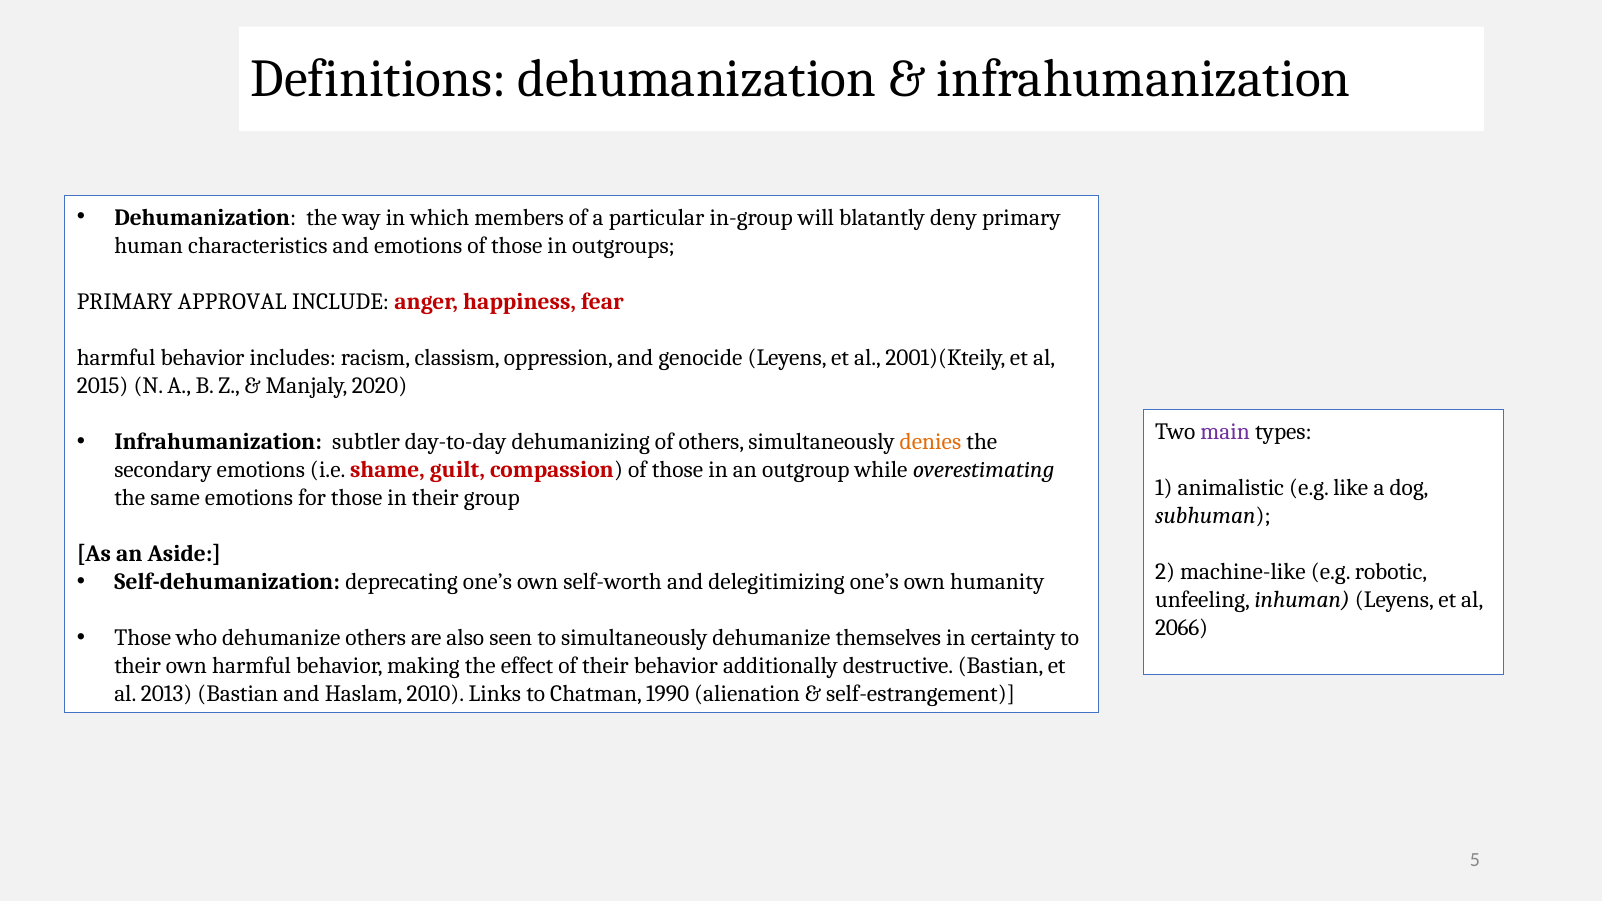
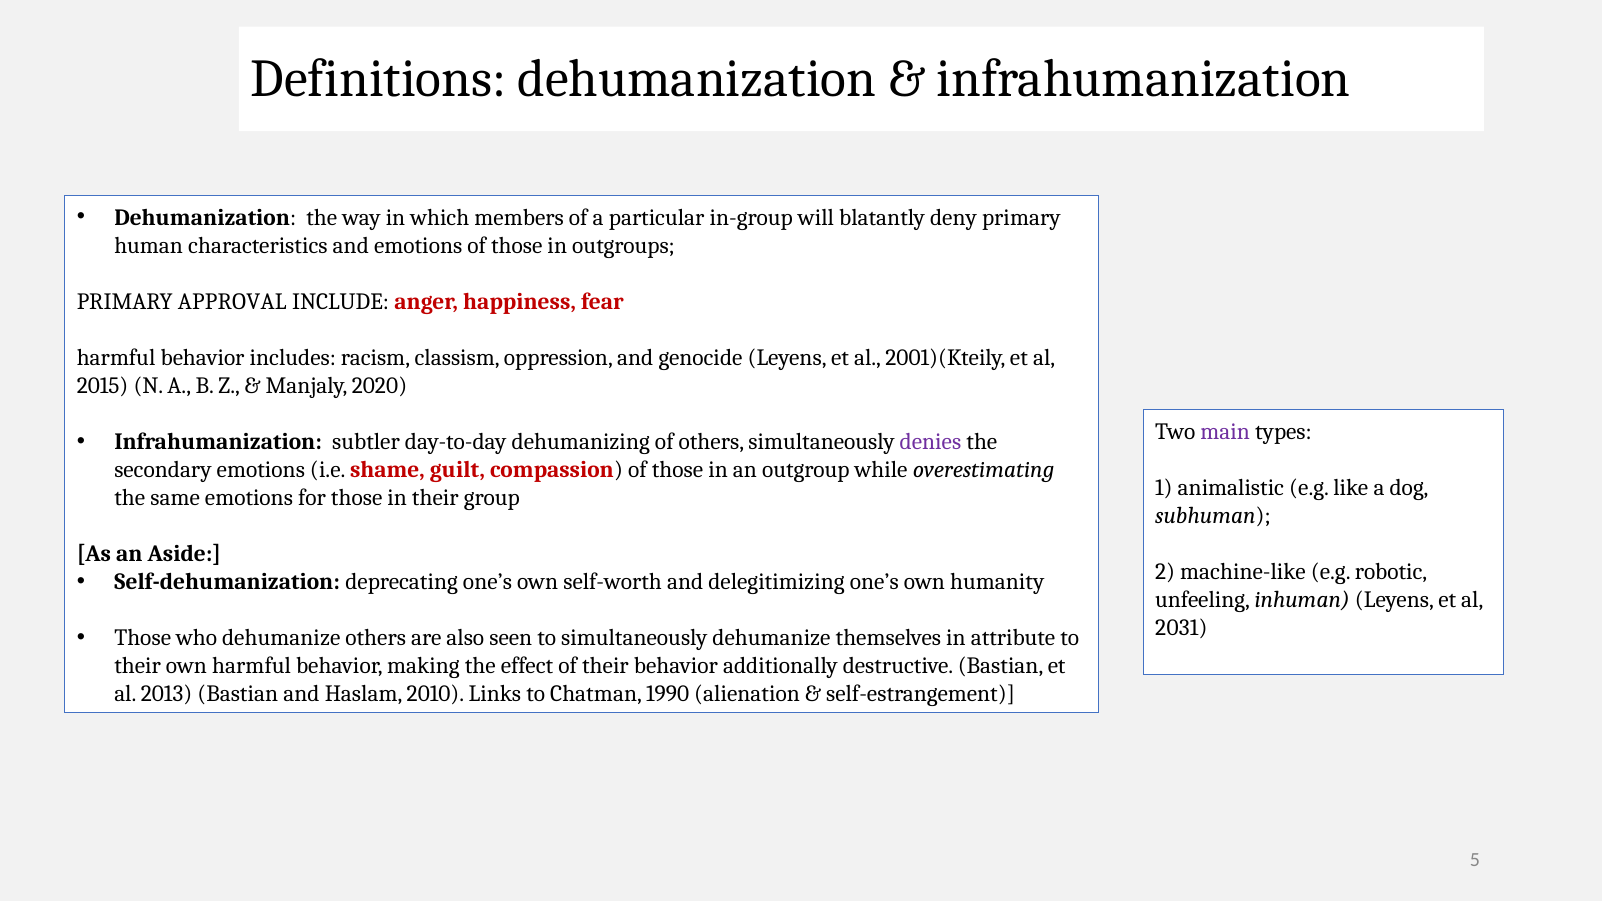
denies colour: orange -> purple (930, 442)
2066: 2066 -> 2031 (1181, 628)
certainty: certainty -> attribute (1013, 638)
